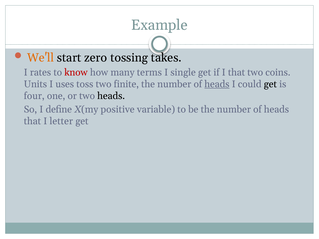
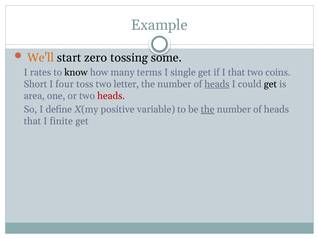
takes: takes -> some (166, 58)
know colour: red -> black (76, 73)
Units: Units -> Short (35, 84)
uses: uses -> four (65, 84)
finite: finite -> letter (126, 84)
four: four -> area (34, 96)
heads colour: black -> red (111, 96)
the underline: none -> present (208, 110)
letter: letter -> finite (61, 121)
